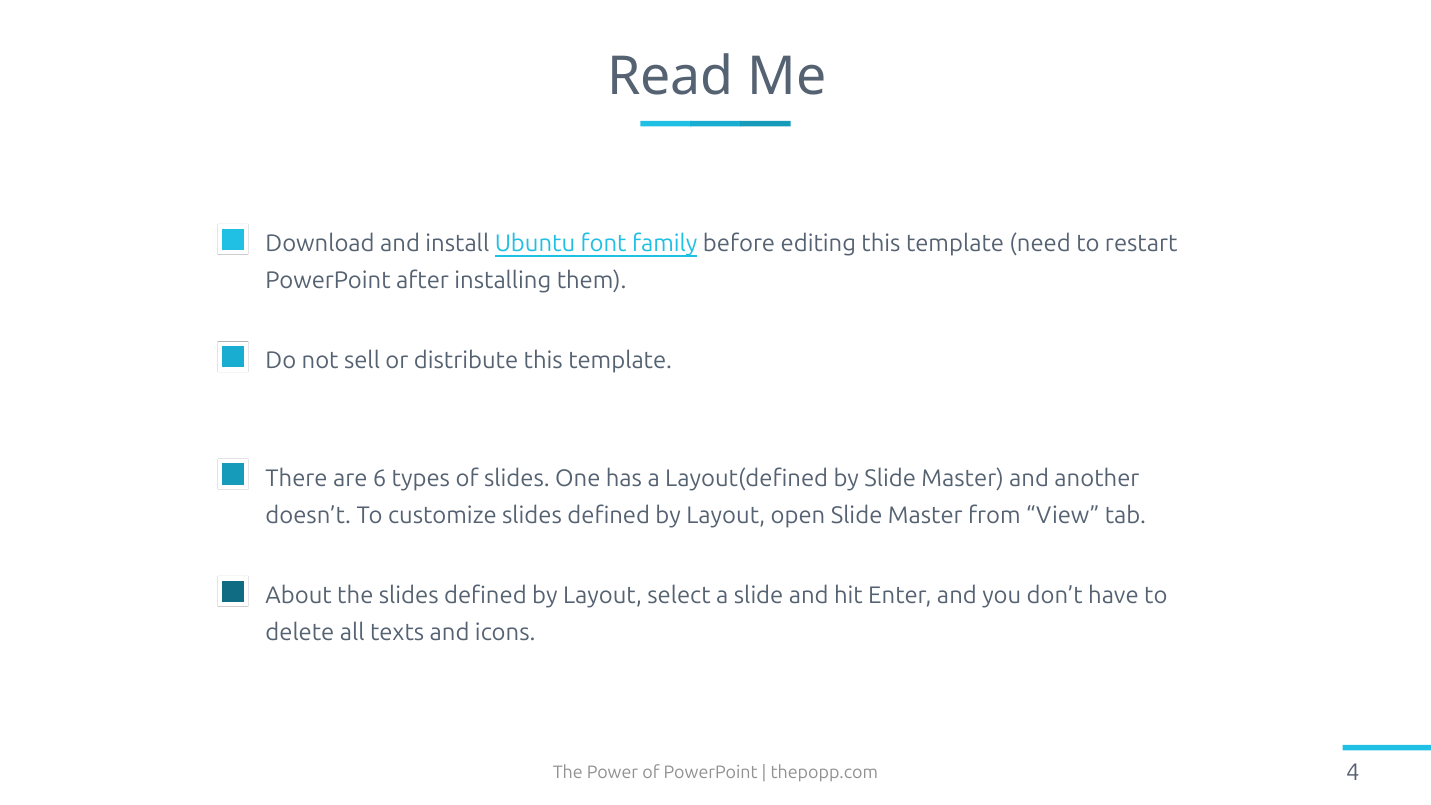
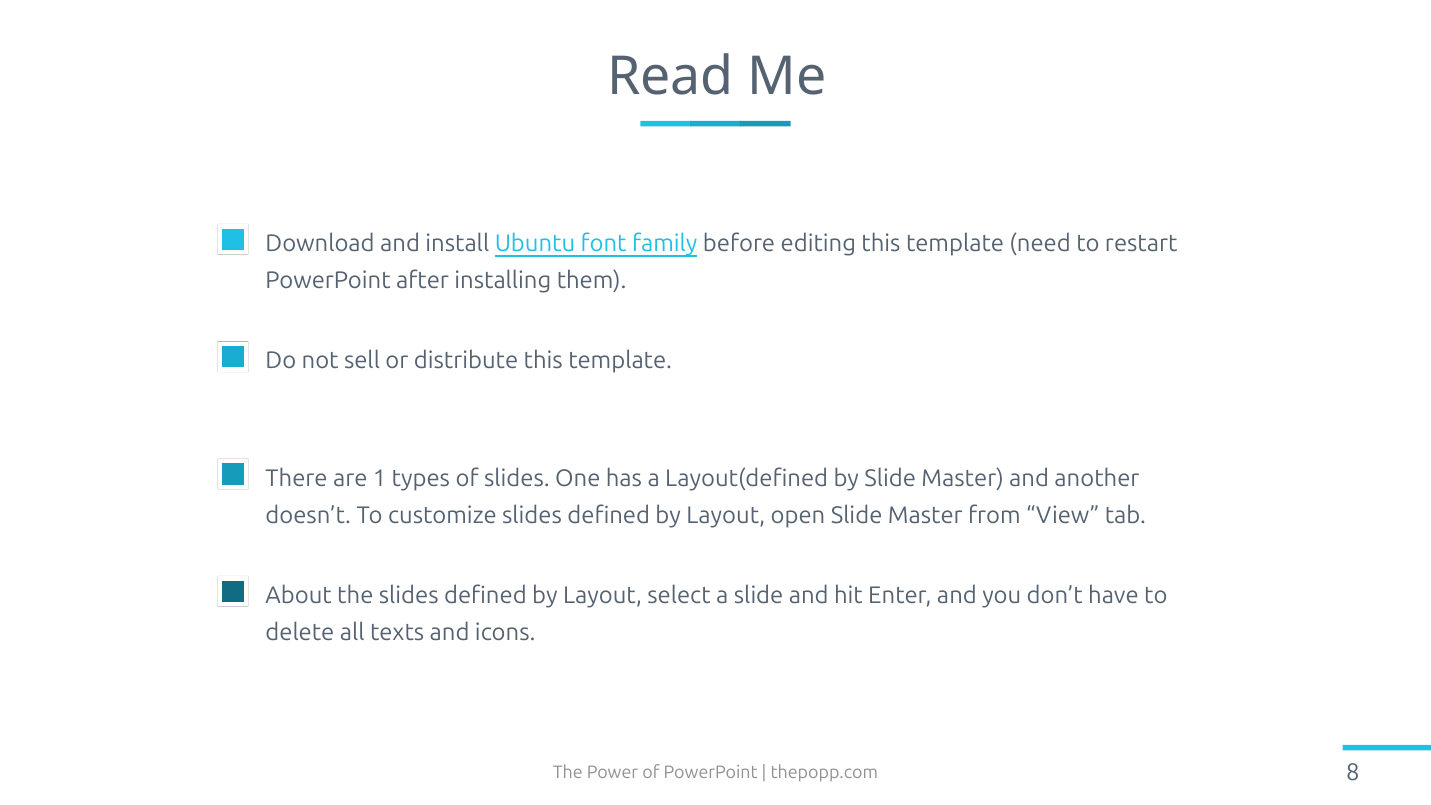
6: 6 -> 1 (380, 478)
4: 4 -> 8 (1353, 772)
